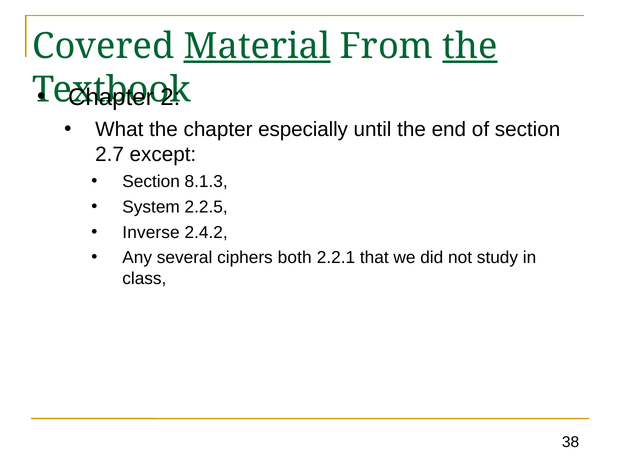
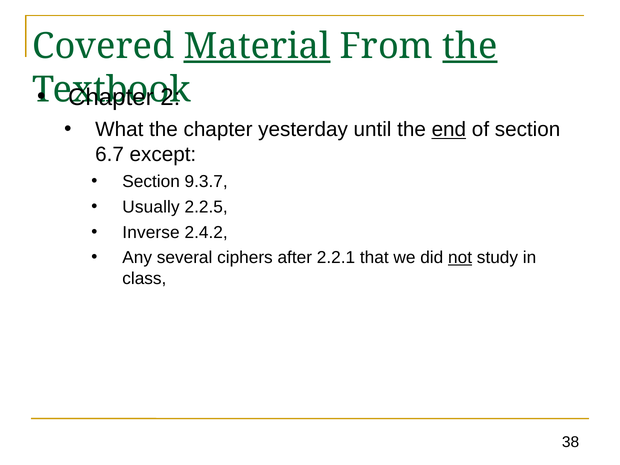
especially: especially -> yesterday (303, 130)
end underline: none -> present (449, 130)
2.7: 2.7 -> 6.7 (110, 154)
8.1.3: 8.1.3 -> 9.3.7 (206, 182)
System: System -> Usually (151, 207)
both: both -> after (295, 258)
not underline: none -> present (460, 258)
